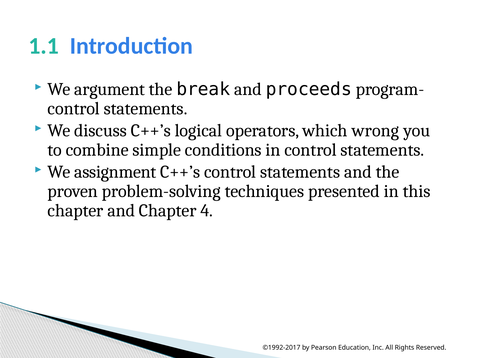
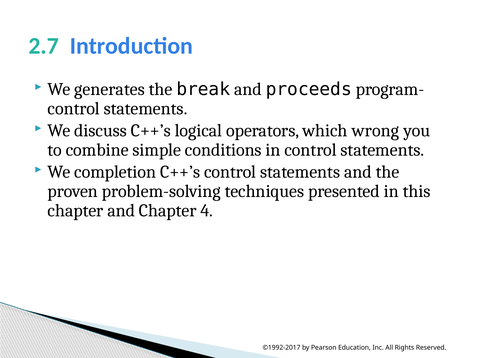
1.1: 1.1 -> 2.7 (44, 46)
argument: argument -> generates (110, 89)
assignment: assignment -> completion (115, 172)
